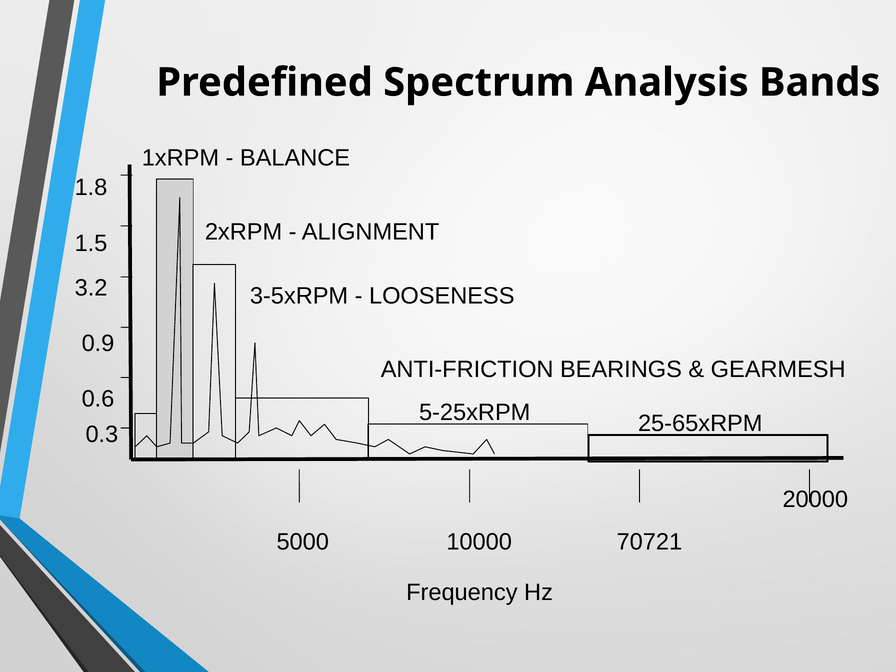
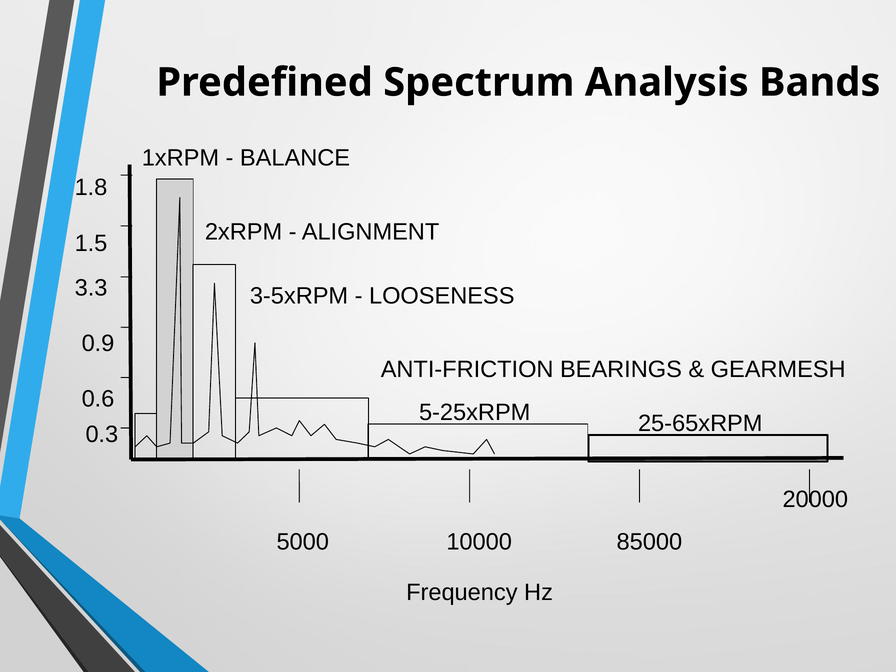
3.2: 3.2 -> 3.3 (91, 288)
70721: 70721 -> 85000 (649, 542)
